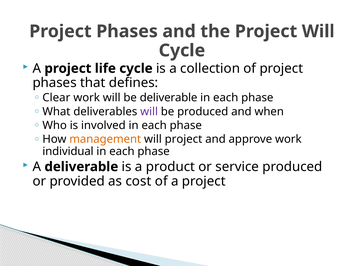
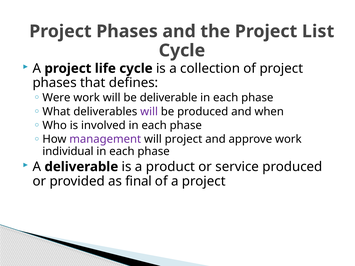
Project Will: Will -> List (318, 31)
Clear: Clear -> Were (56, 98)
management colour: orange -> purple (105, 139)
cost: cost -> final (139, 181)
